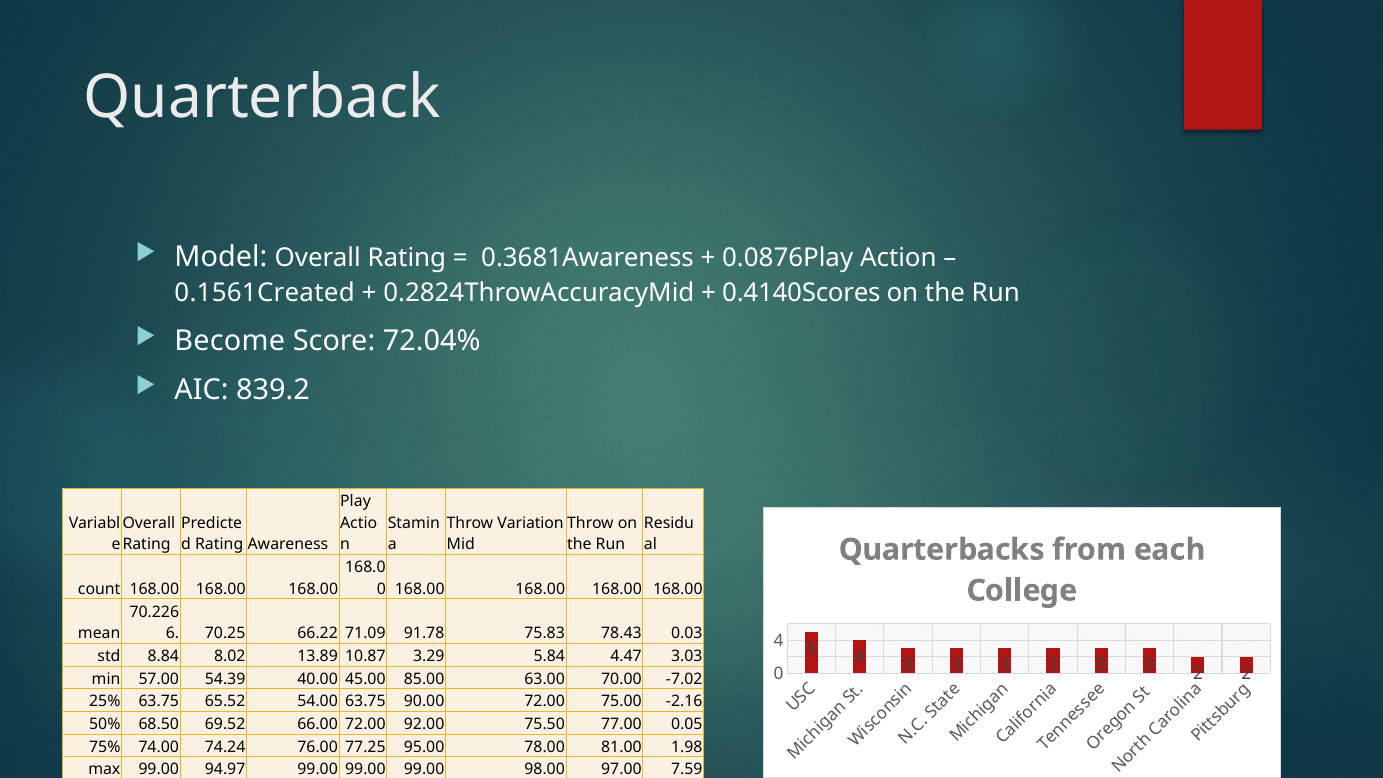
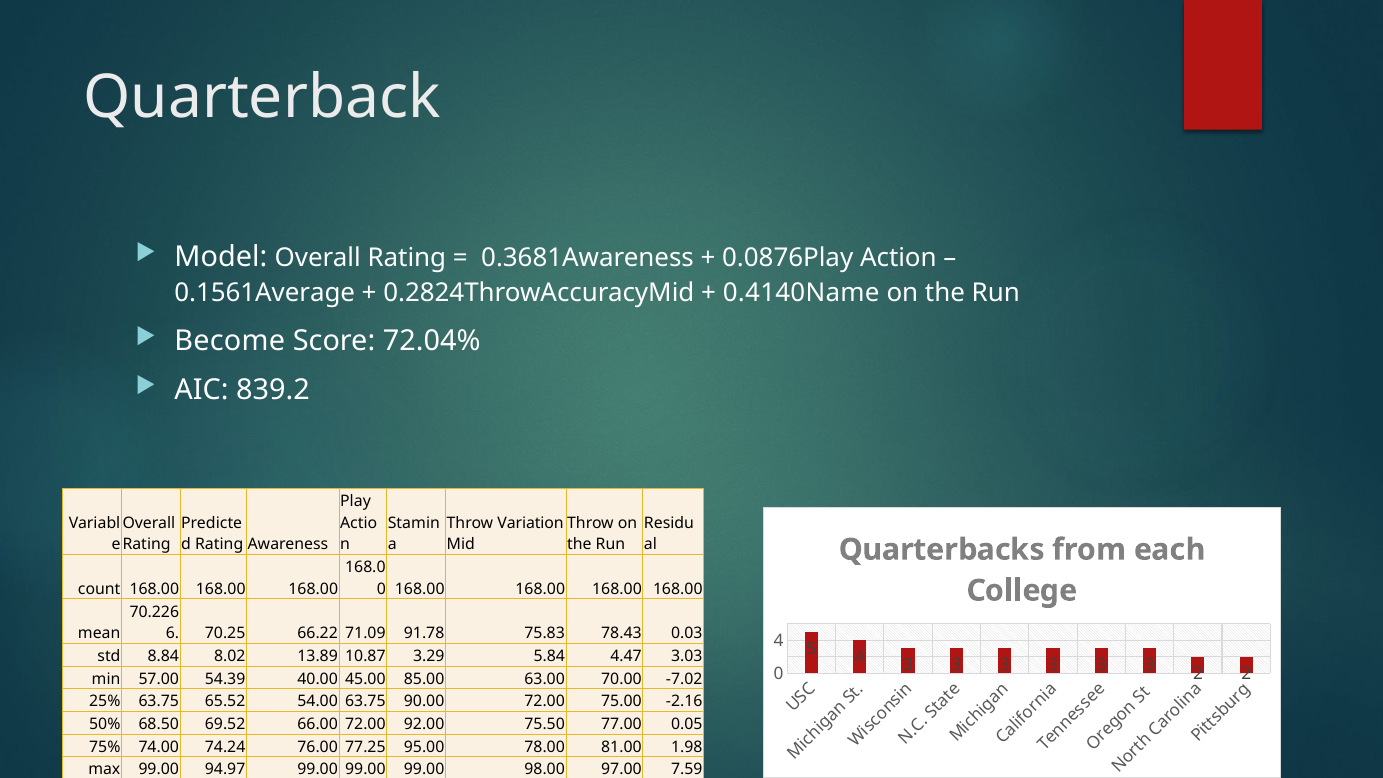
0.1561Created: 0.1561Created -> 0.1561Average (265, 293)
0.4140Scores: 0.4140Scores -> 0.4140Name (801, 293)
